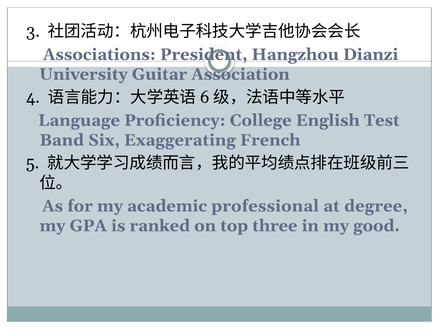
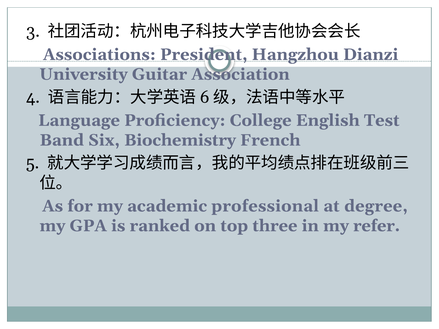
Exaggerating: Exaggerating -> Biochemistry (180, 140)
good: good -> refer (377, 226)
